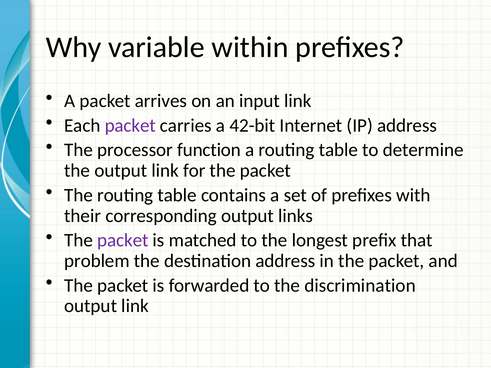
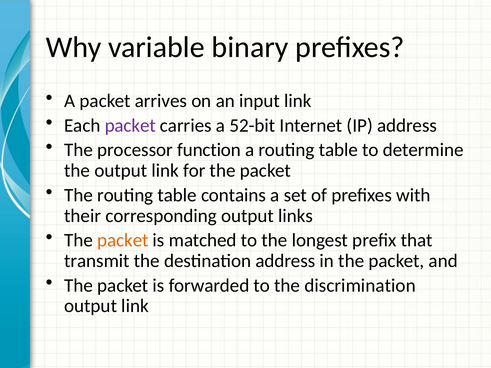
within: within -> binary (250, 47)
42-bit: 42-bit -> 52-bit (252, 126)
packet colour: purple -> orange (123, 240)
problem: problem -> transmit (97, 261)
